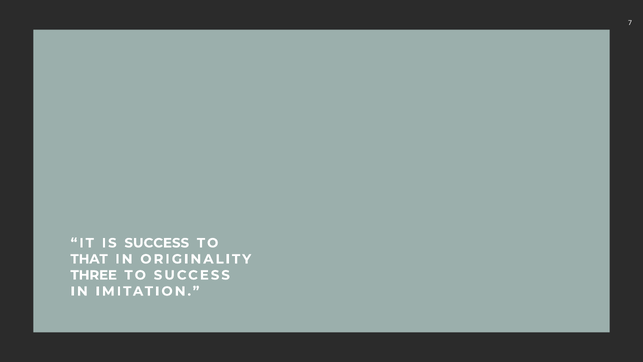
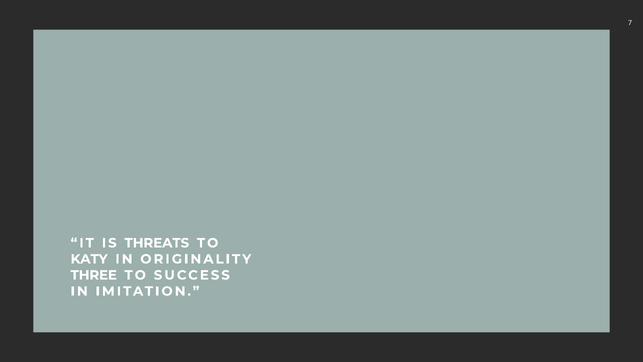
IS SUCCESS: SUCCESS -> THREATS (157, 243)
THAT: THAT -> KATY (89, 259)
